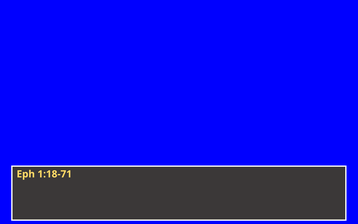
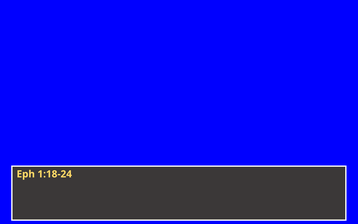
1:18-71: 1:18-71 -> 1:18-24 (55, 174)
